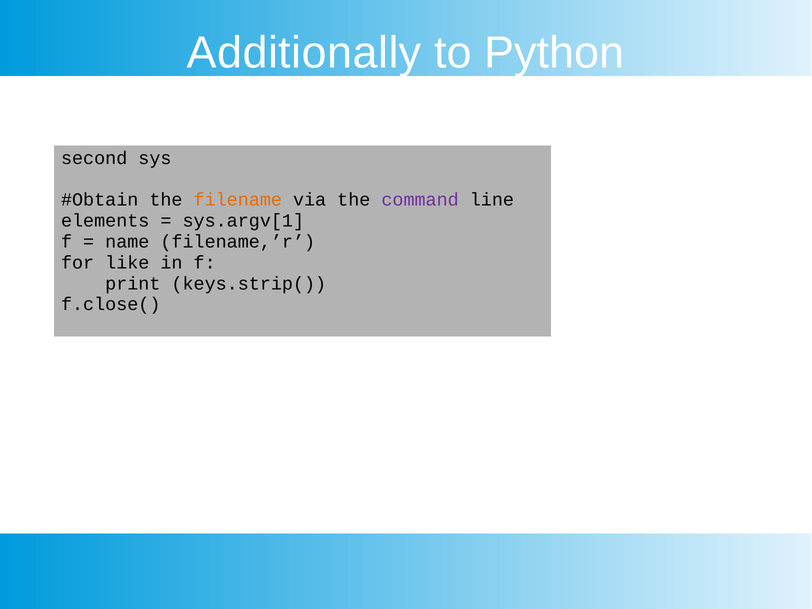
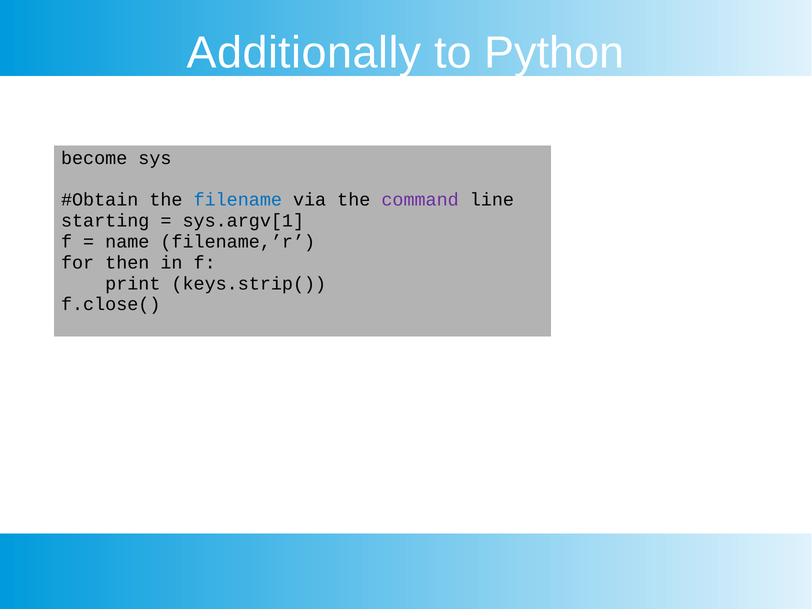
second: second -> become (94, 158)
filename colour: orange -> blue (238, 200)
elements: elements -> starting (105, 221)
like: like -> then (127, 263)
